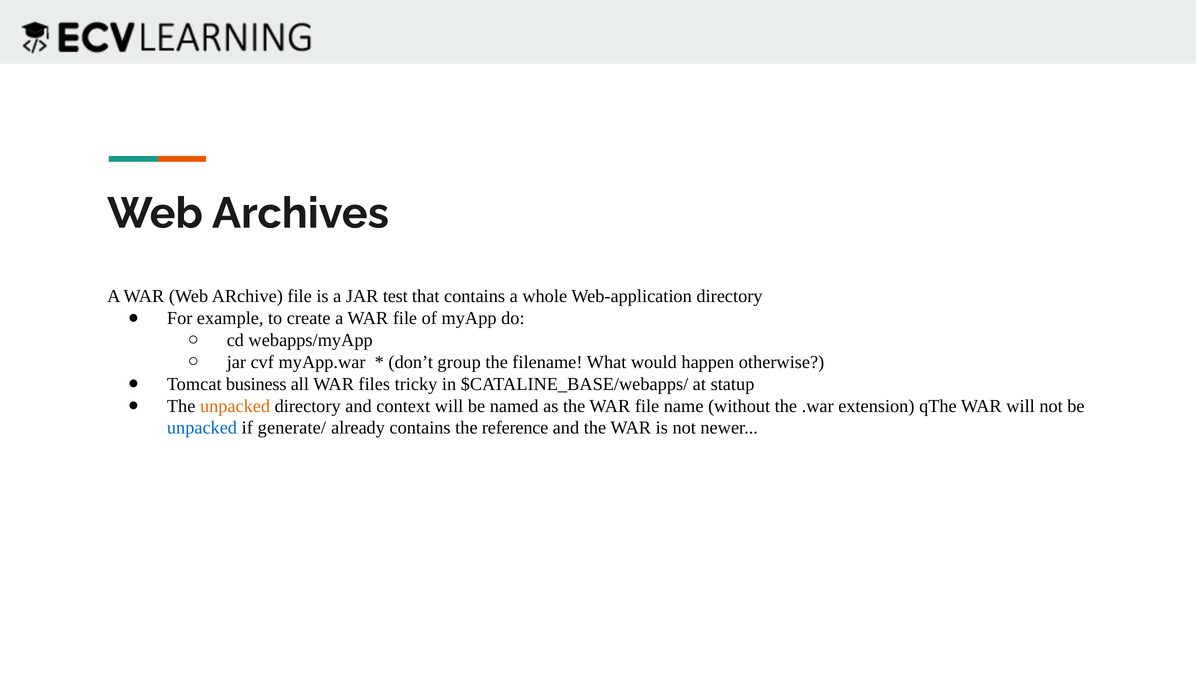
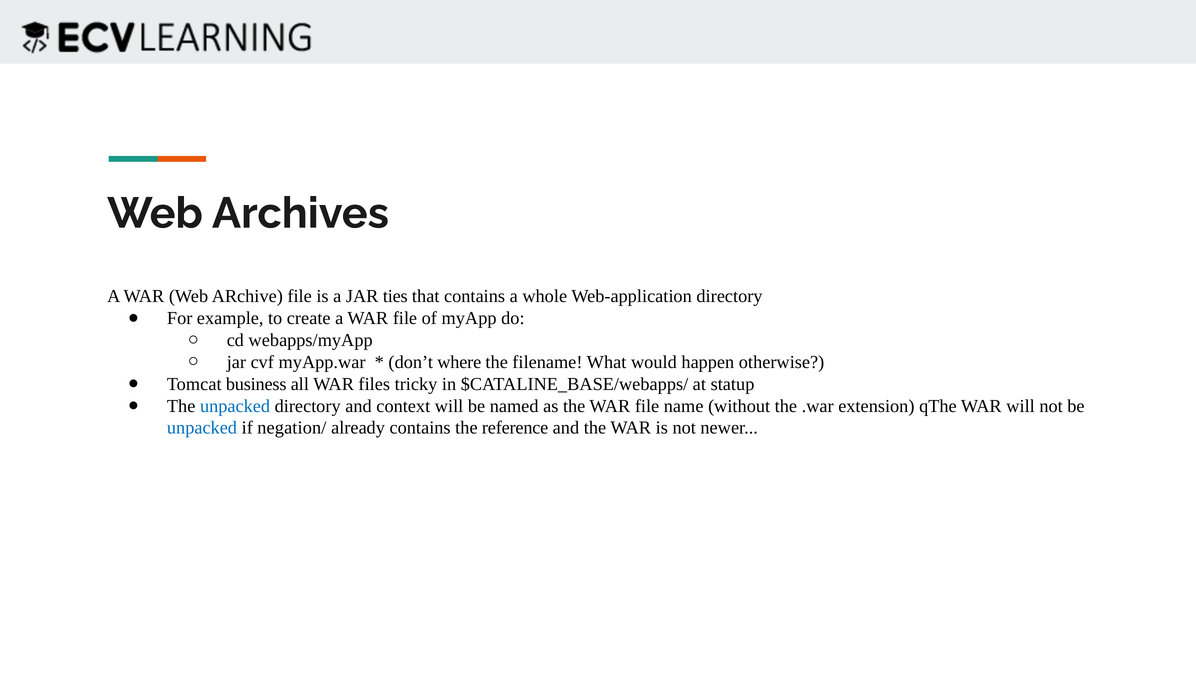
test: test -> ties (395, 296)
group: group -> where (459, 362)
unpacked colour: orange -> blue (235, 406)
generate/: generate/ -> negation/ (292, 428)
